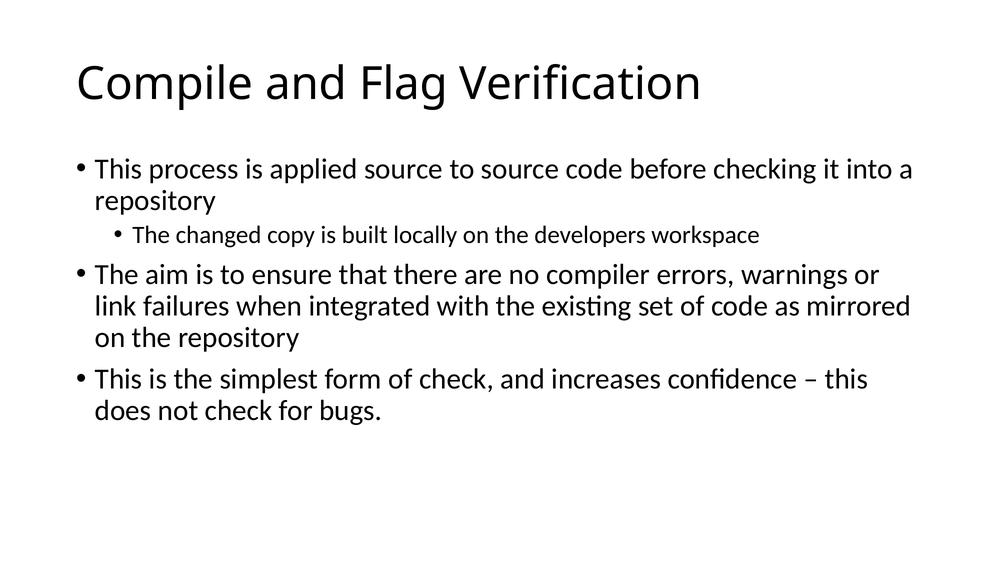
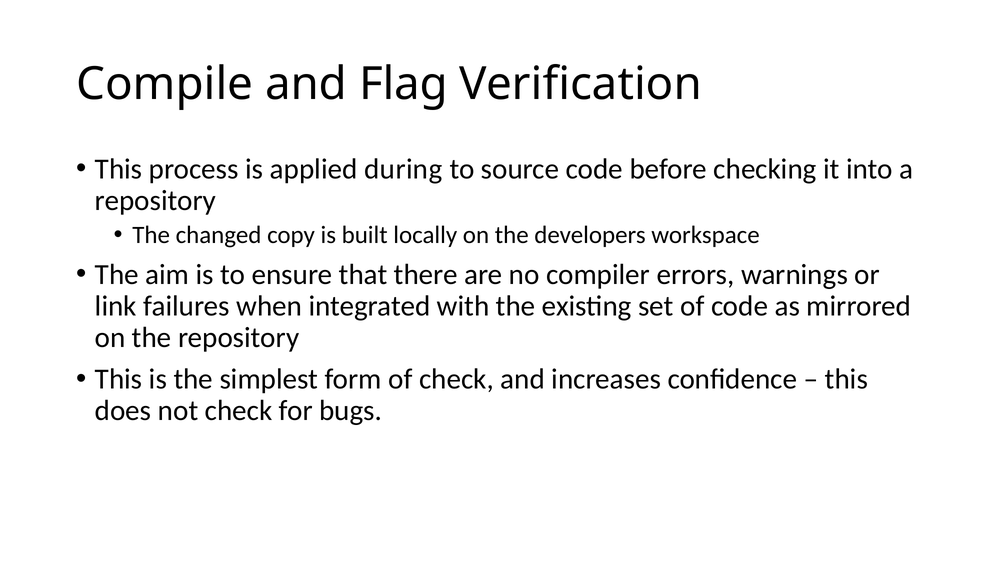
applied source: source -> during (403, 169)
